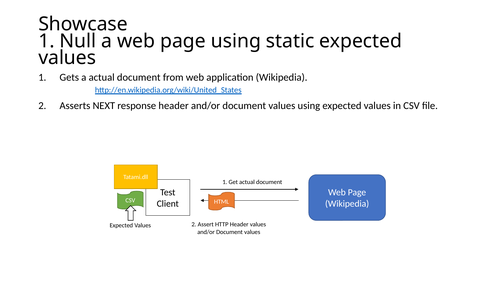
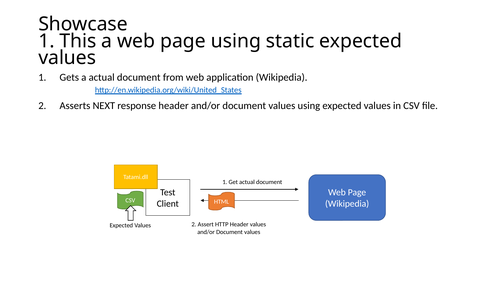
Null: Null -> This (78, 41)
